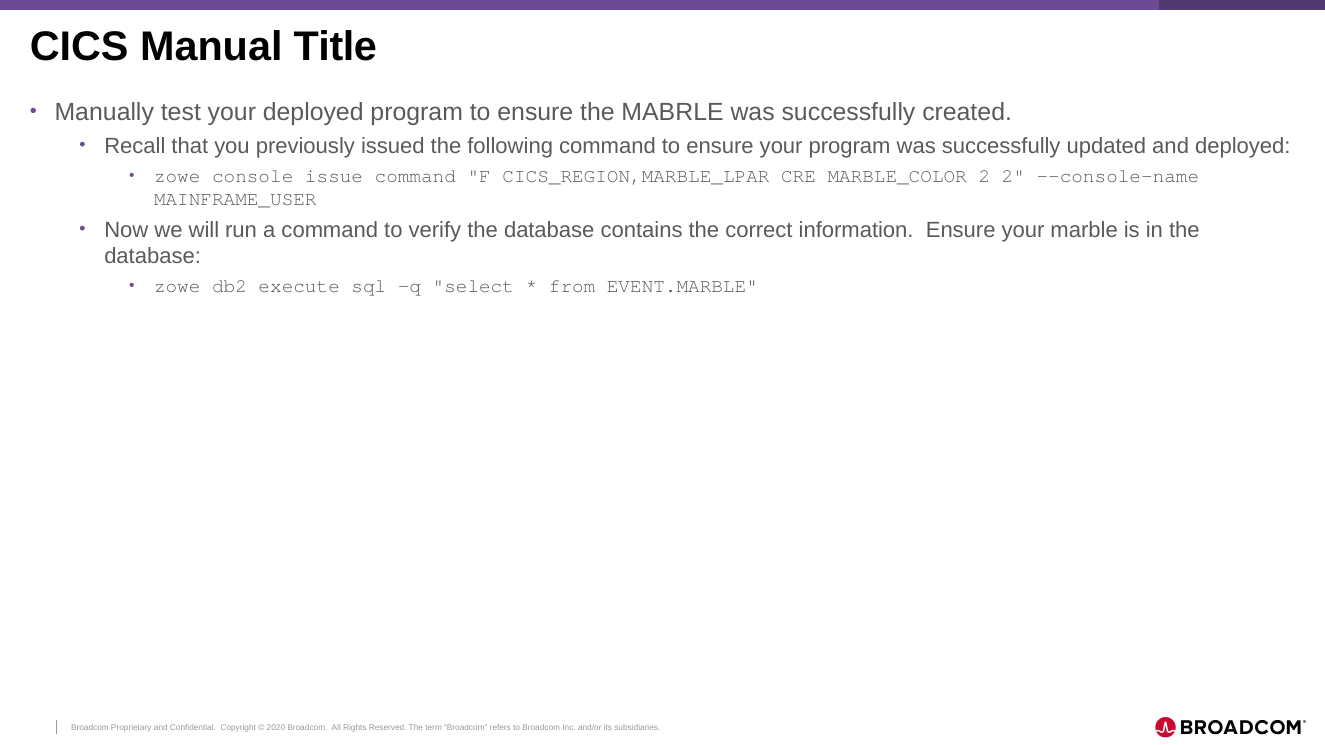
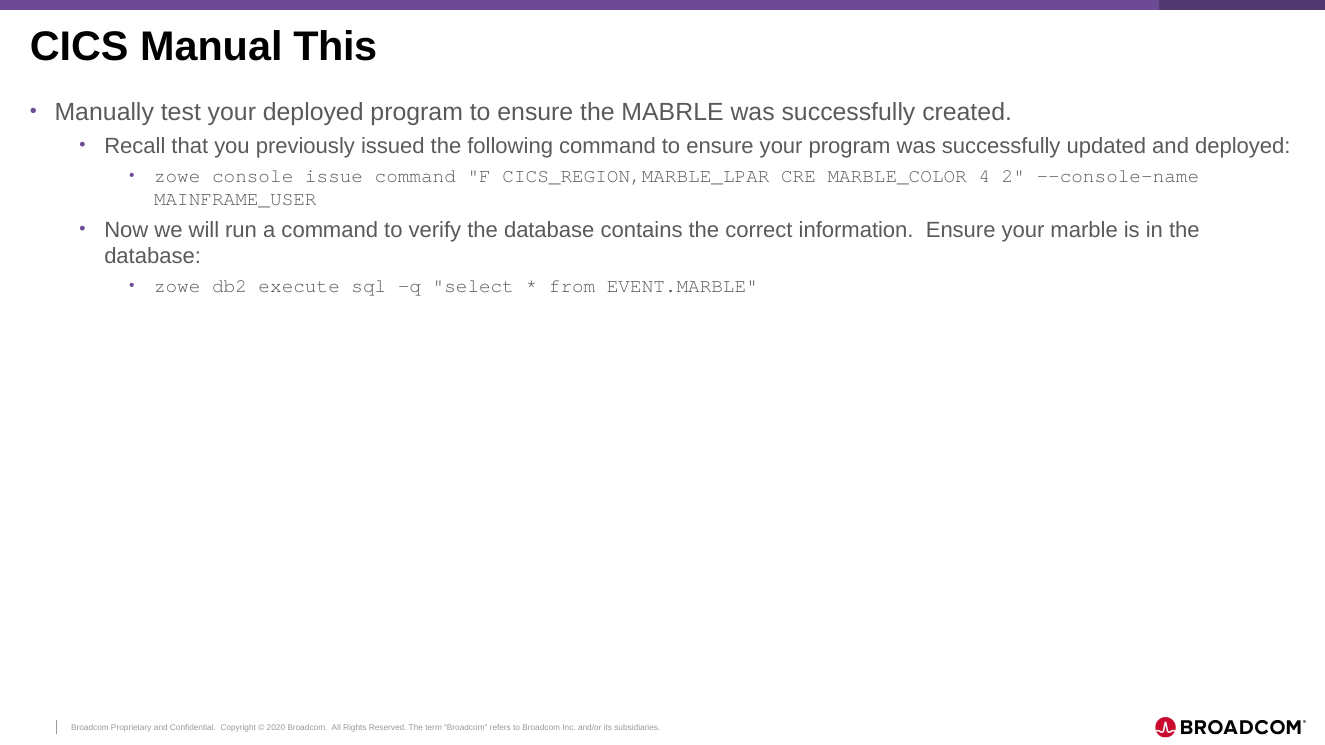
Title: Title -> This (335, 47)
MARBLE_COLOR 2: 2 -> 4 (984, 176)
